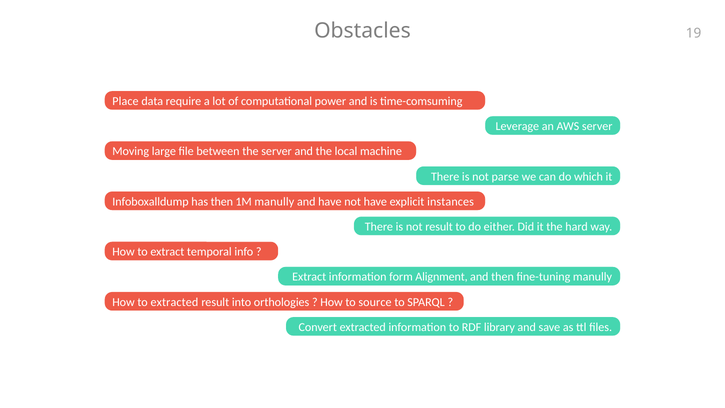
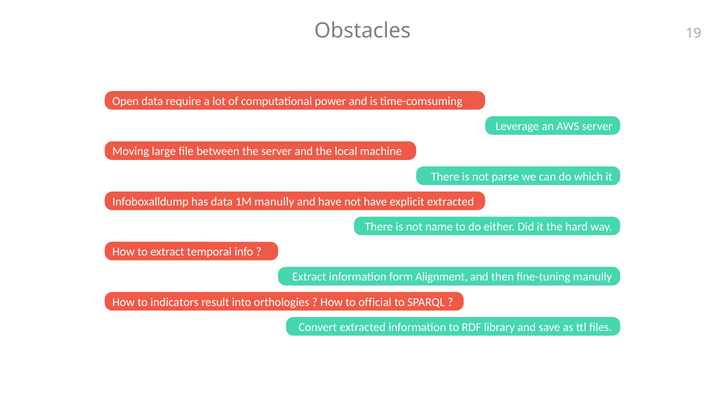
Place: Place -> Open (126, 101)
has then: then -> data (222, 202)
explicit instances: instances -> extracted (451, 202)
not result: result -> name (439, 227)
to extracted: extracted -> indicators (175, 302)
source: source -> official (375, 302)
